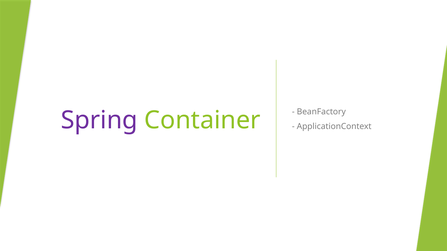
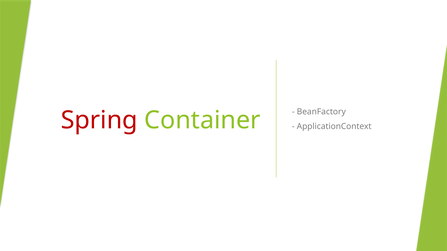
Spring colour: purple -> red (99, 121)
